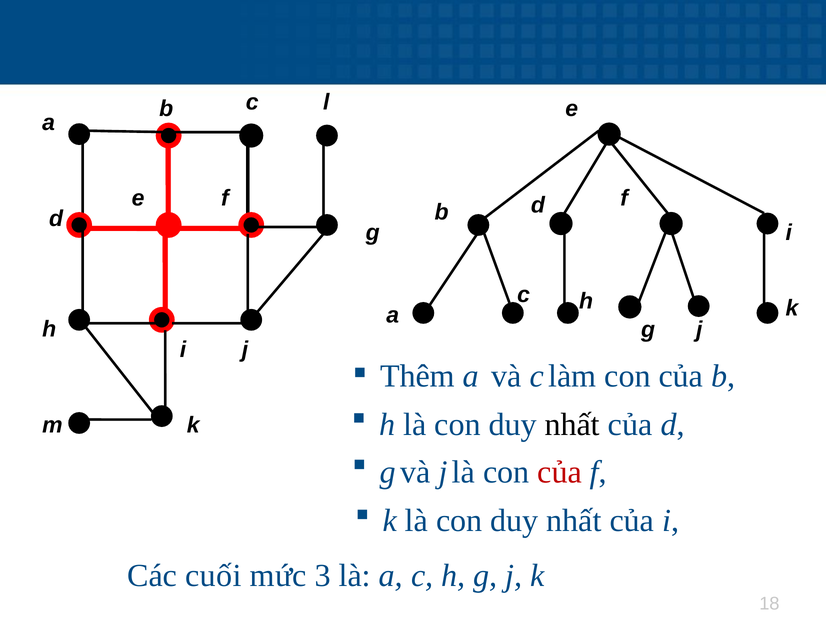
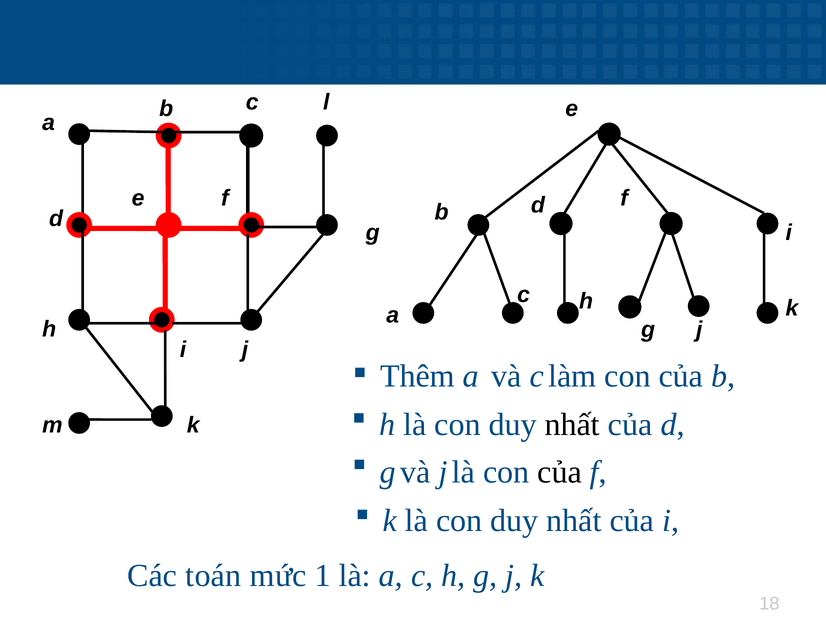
của colour: red -> black (560, 472)
cuối: cuối -> toán (213, 576)
3: 3 -> 1 (323, 576)
